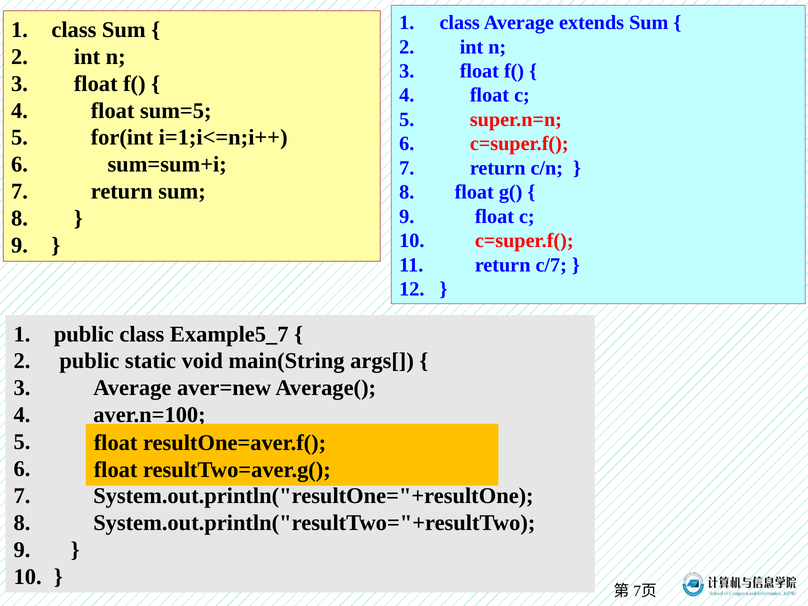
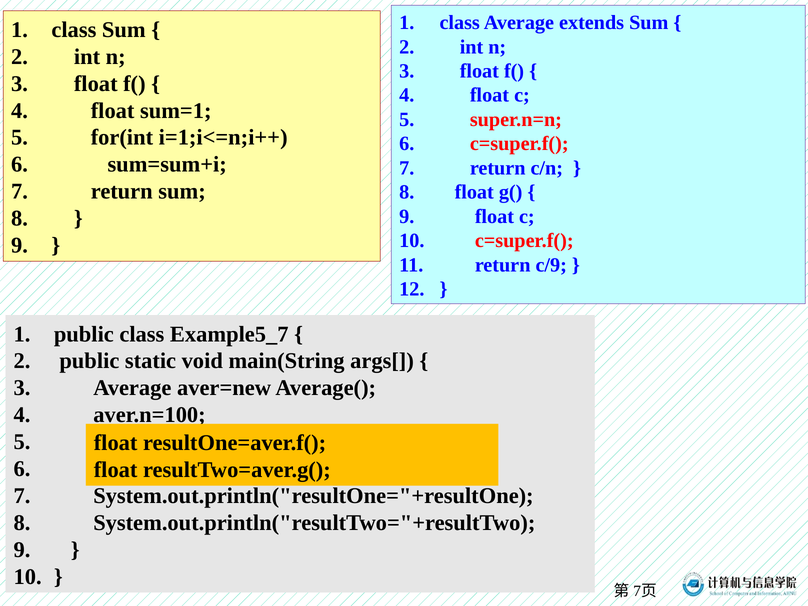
sum=5: sum=5 -> sum=1 (176, 111)
c/7: c/7 -> c/9 (551, 265)
